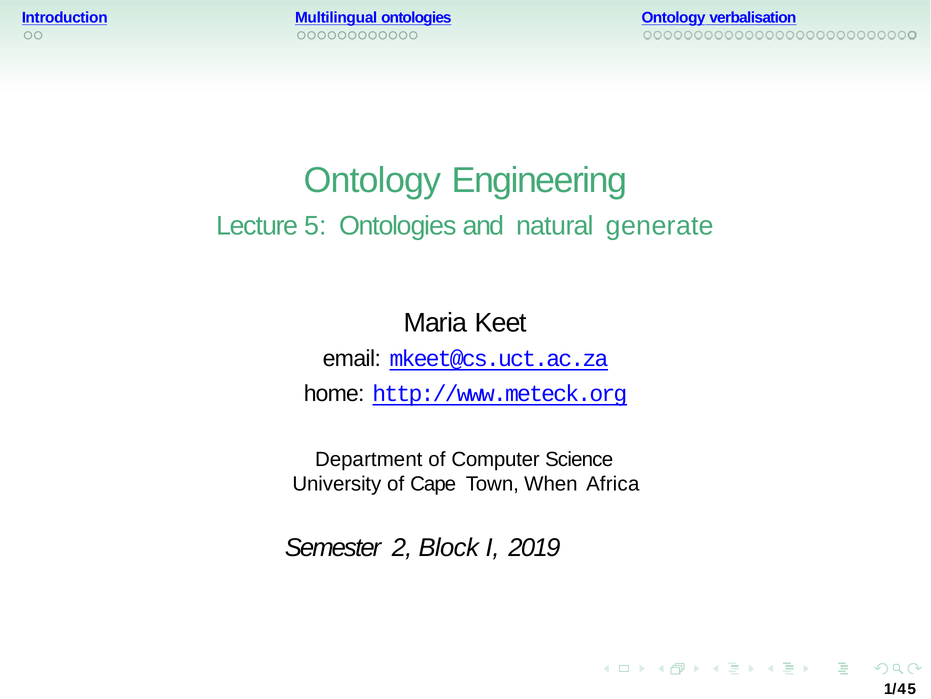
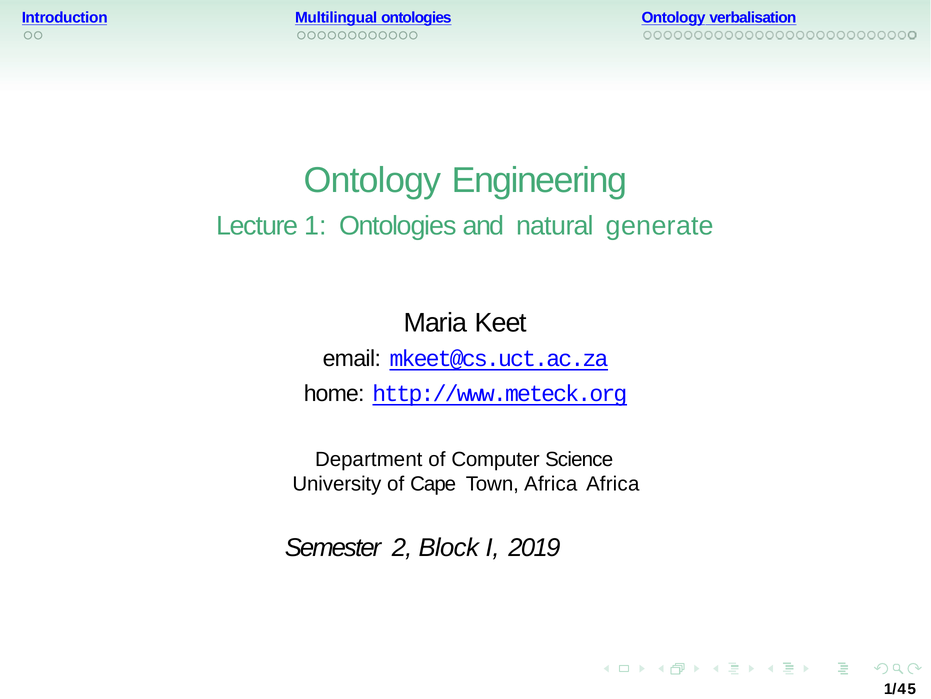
5: 5 -> 1 (316, 226)
Town When: When -> Africa (551, 484)
